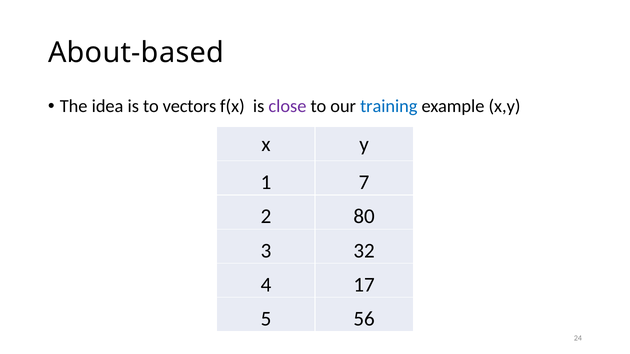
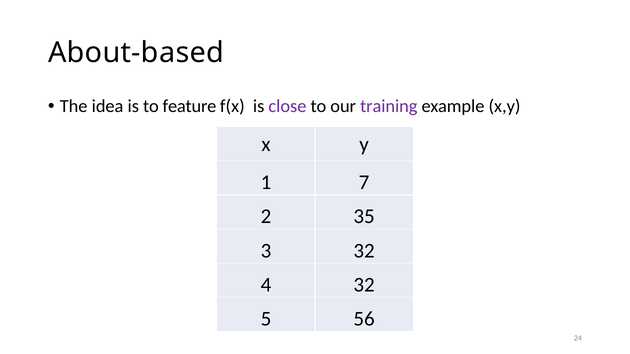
vectors: vectors -> feature (189, 107)
training colour: blue -> purple (389, 107)
80: 80 -> 35 (364, 217)
4 17: 17 -> 32 (364, 285)
